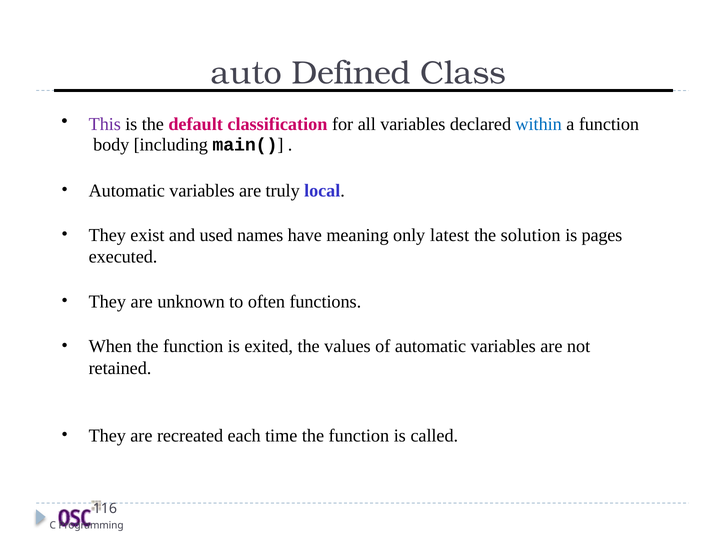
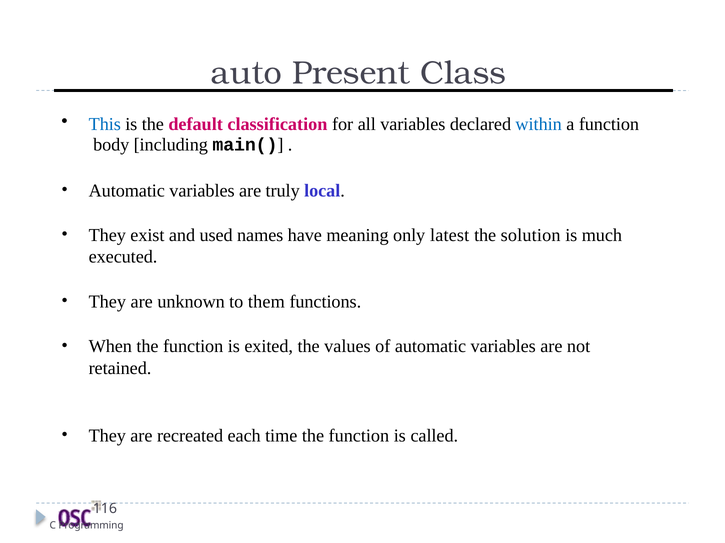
Defined: Defined -> Present (351, 73)
This colour: purple -> blue (105, 124)
pages: pages -> much (602, 235)
often: often -> them (266, 301)
